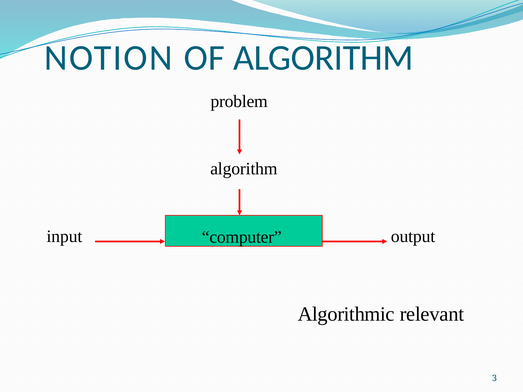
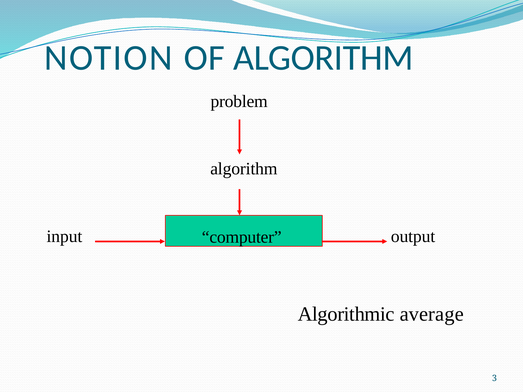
relevant: relevant -> average (432, 314)
